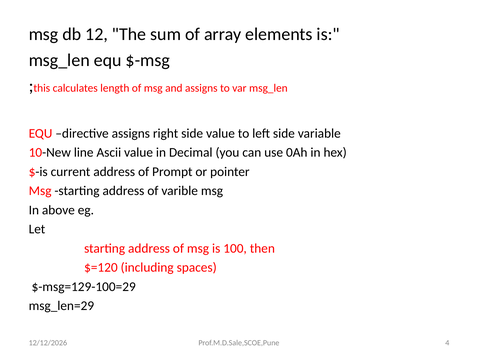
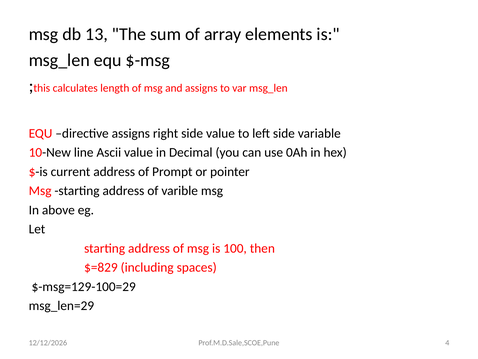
12: 12 -> 13 (97, 34)
$=120: $=120 -> $=829 (101, 267)
